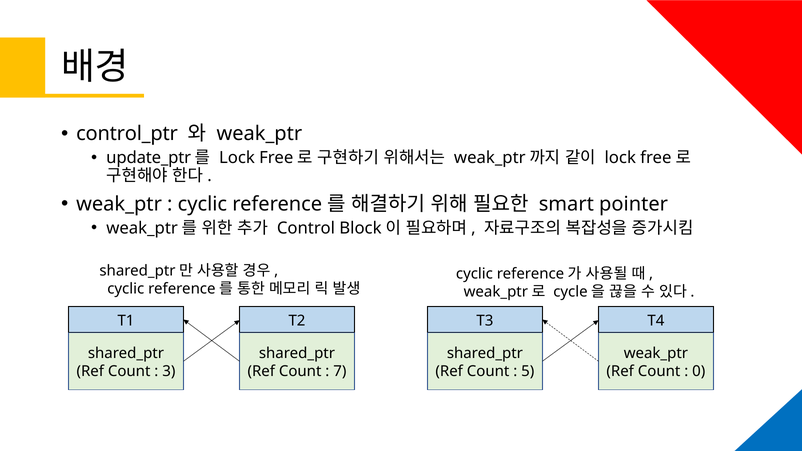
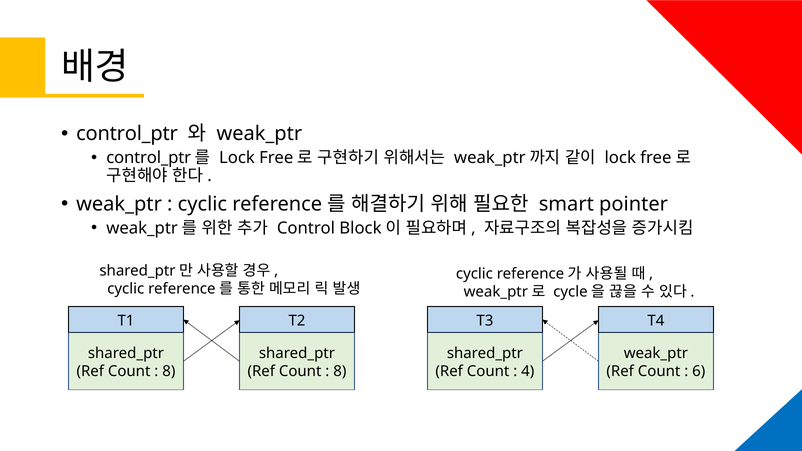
update_ptr: update_ptr -> control_ptr (149, 158)
3: 3 -> 8 (169, 371)
7: 7 -> 8 (340, 371)
5: 5 -> 4 (528, 371)
0: 0 -> 6 (699, 371)
